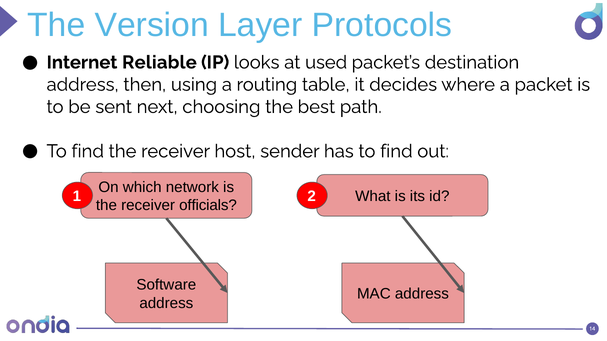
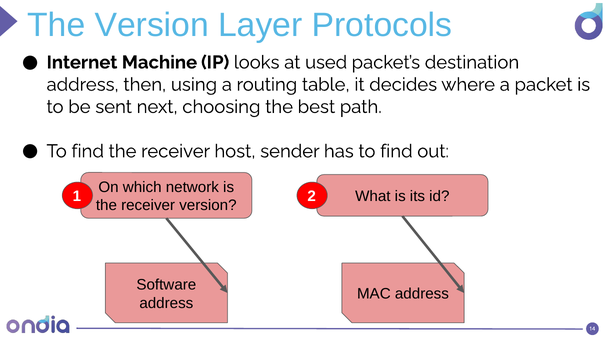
Reliable: Reliable -> Machine (160, 62)
receiver officials: officials -> version (208, 206)
